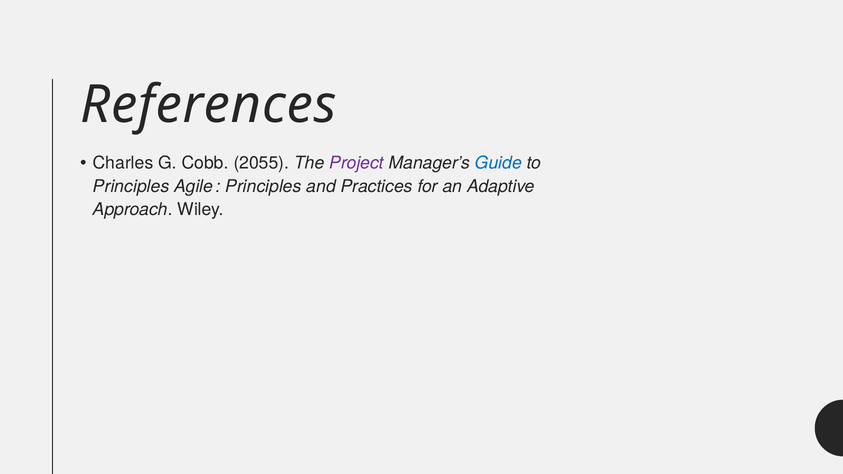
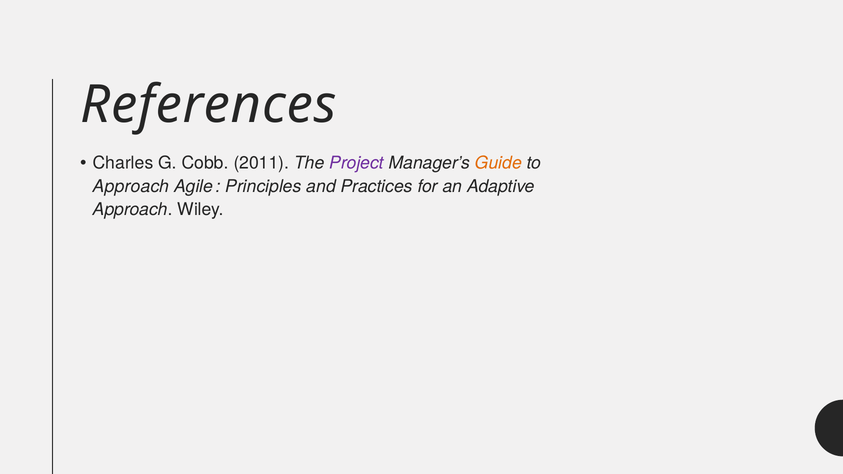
2055: 2055 -> 2011 (261, 163)
Guide colour: blue -> orange (498, 163)
Principles: Principles -> Approach (131, 186)
